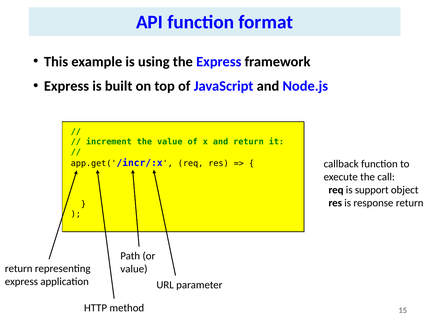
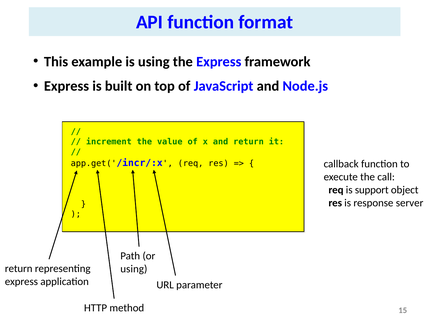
response return: return -> server (410, 203)
value: value -> using (134, 269)
